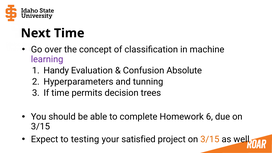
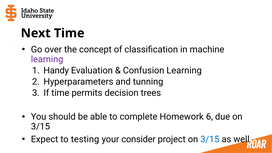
Confusion Absolute: Absolute -> Learning (184, 71)
satisfied: satisfied -> consider (138, 139)
3/15 colour: orange -> blue (210, 139)
